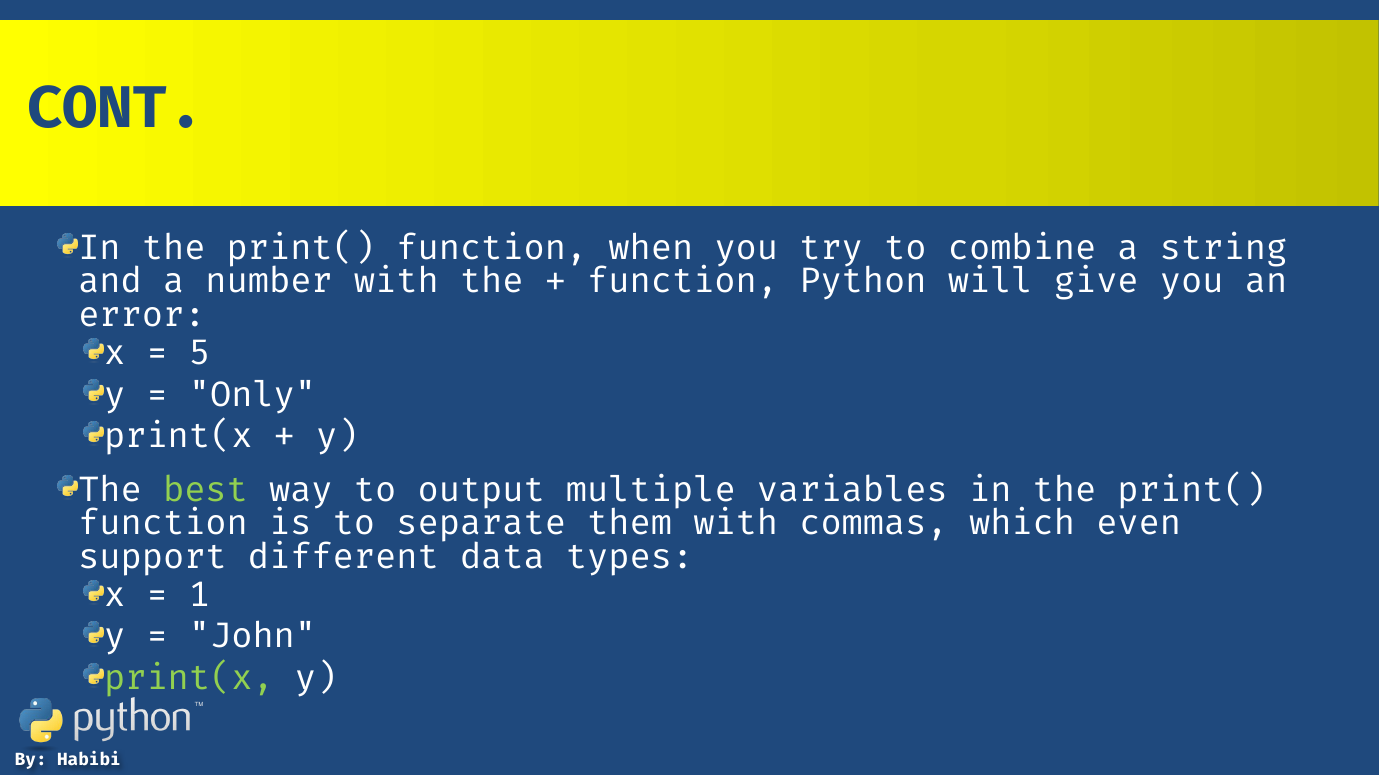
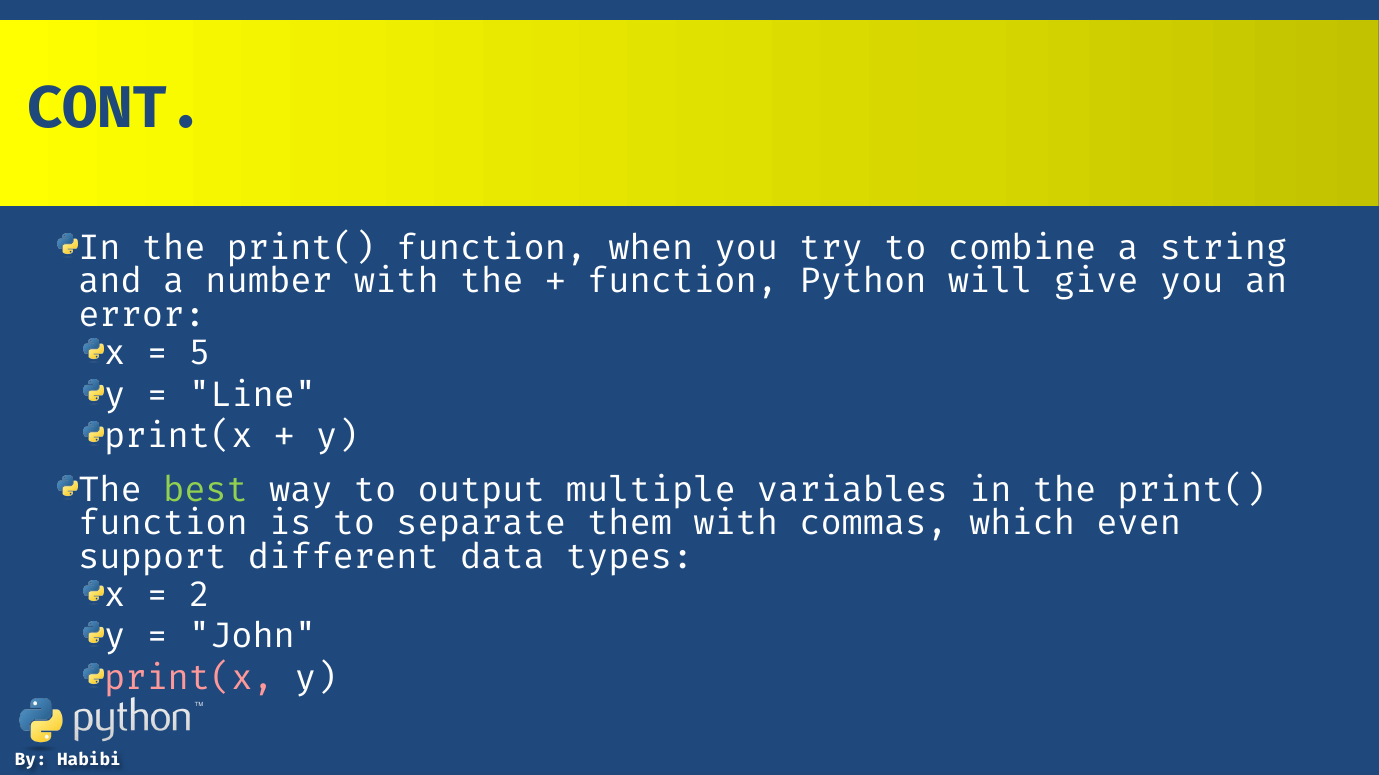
Only: Only -> Line (253, 395)
1: 1 -> 2 (200, 596)
print(x colour: light green -> pink (189, 678)
